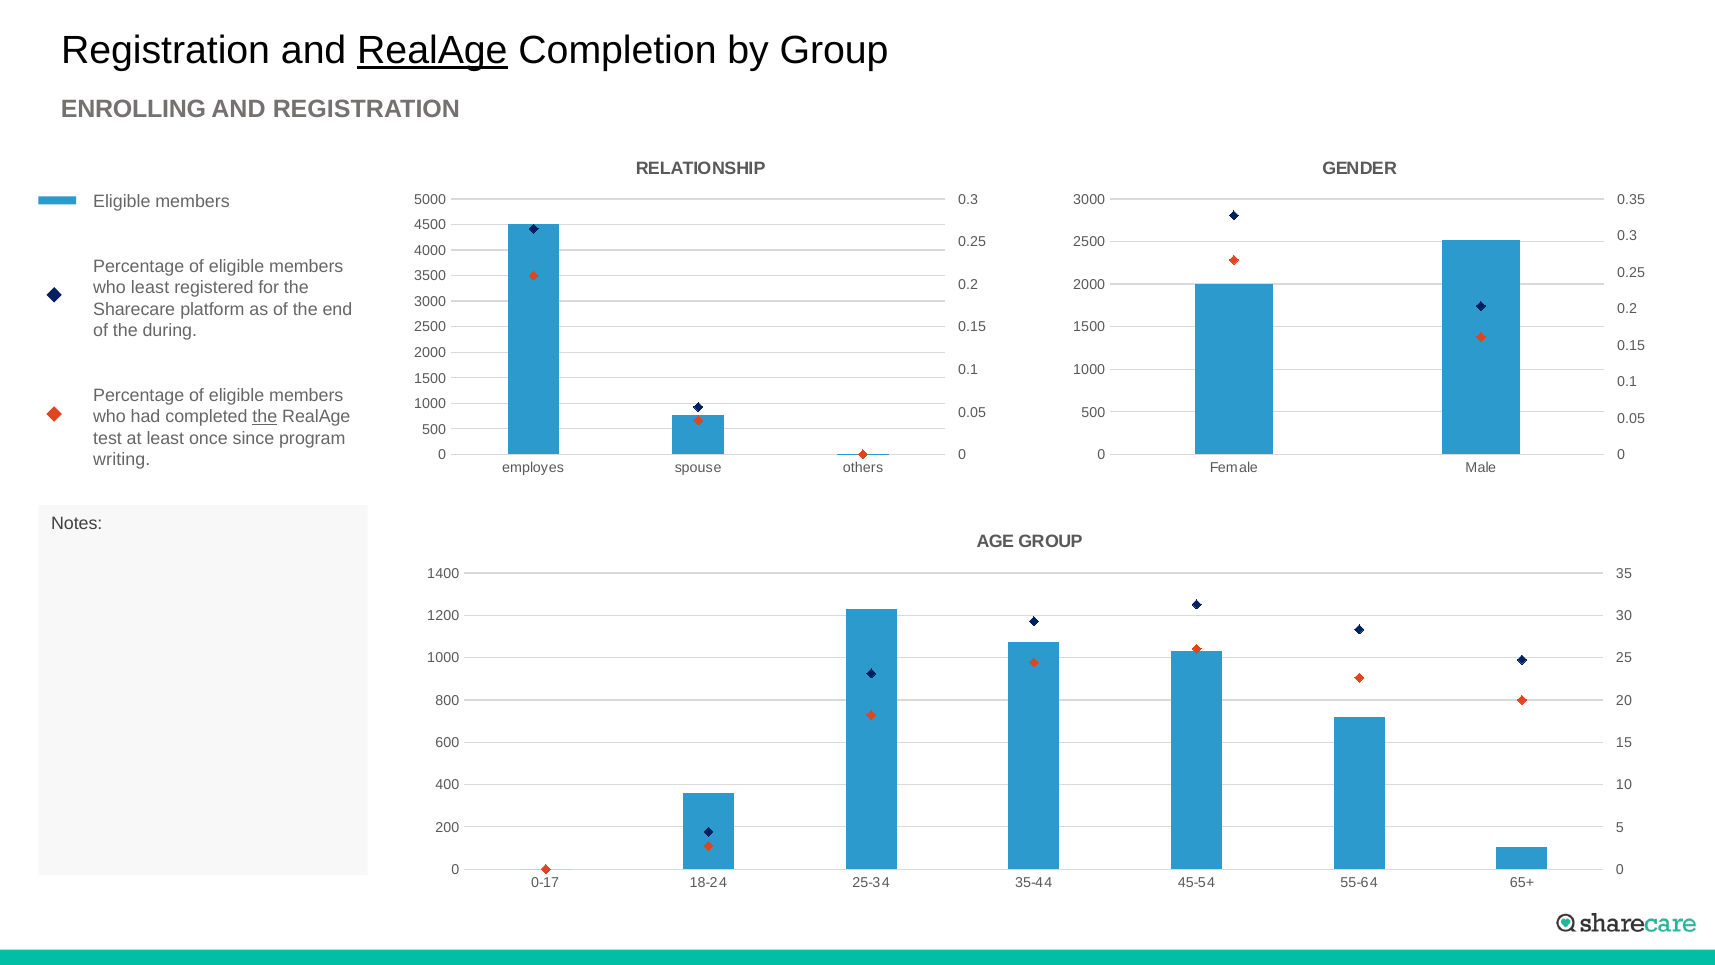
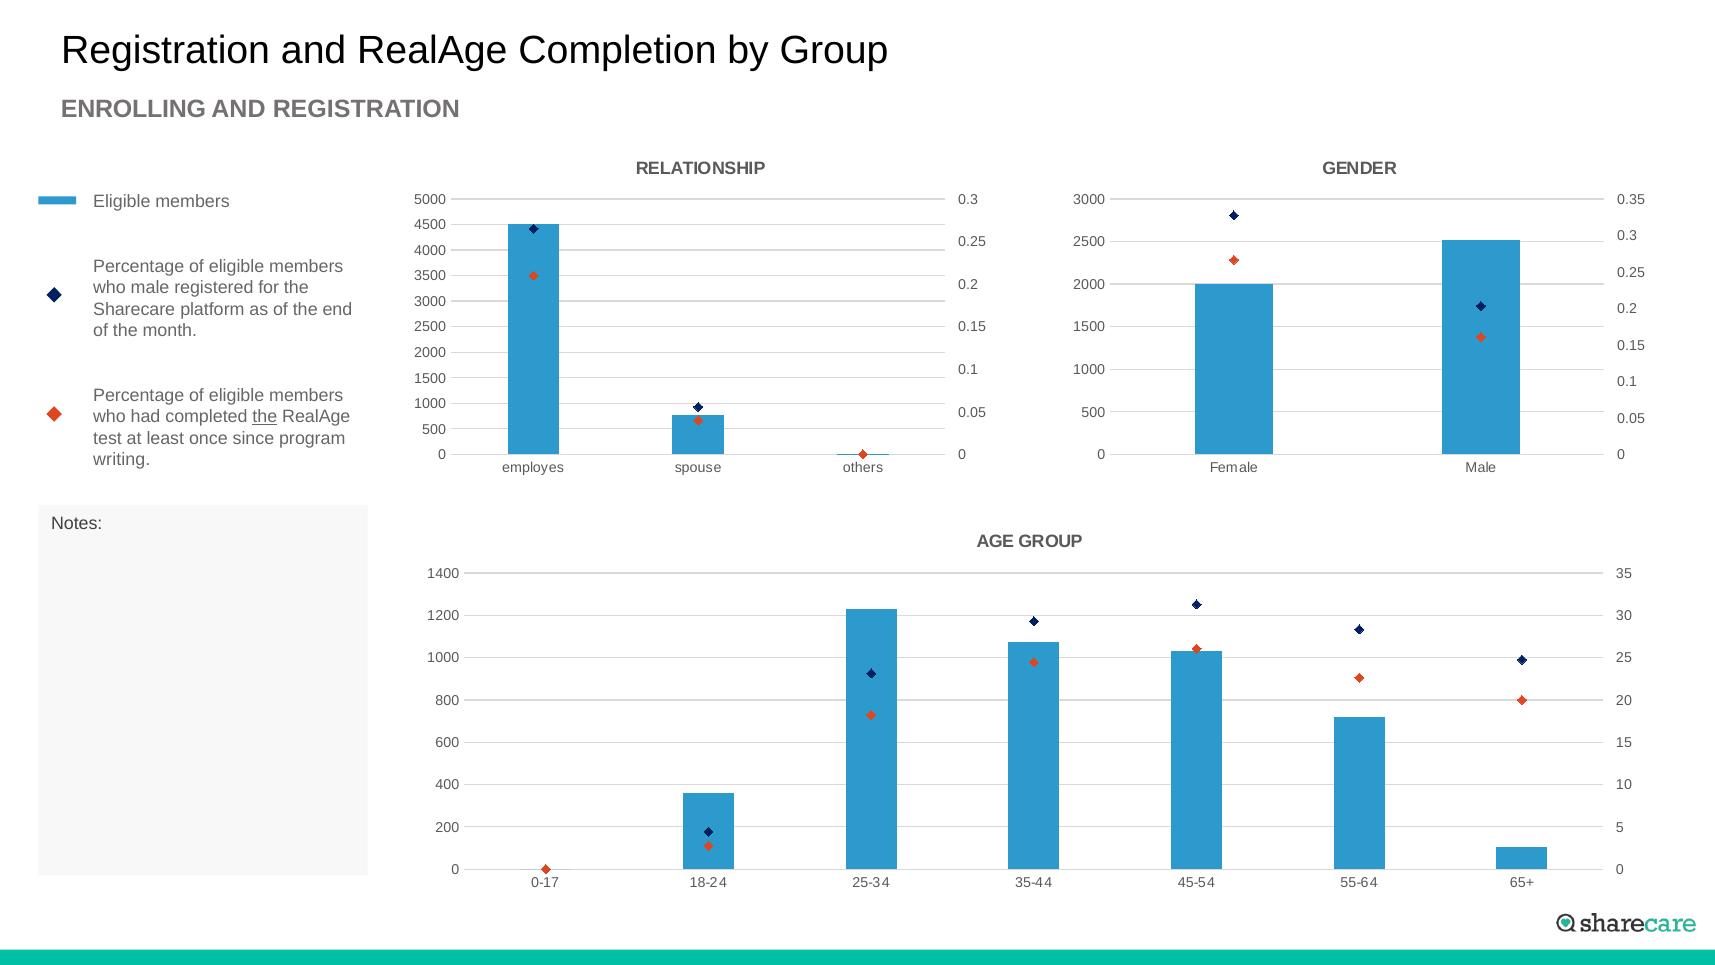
RealAge underline: present -> none (432, 51)
who least: least -> male (150, 288)
during: during -> month (170, 331)
